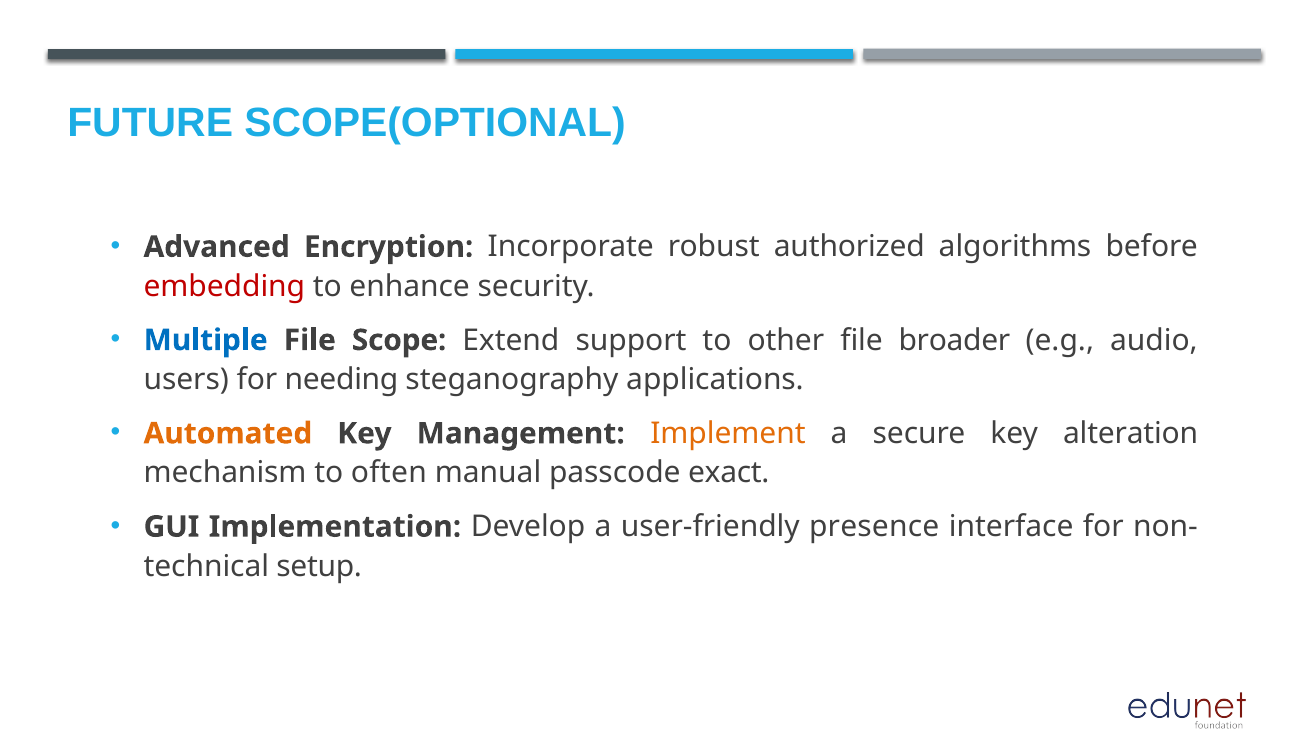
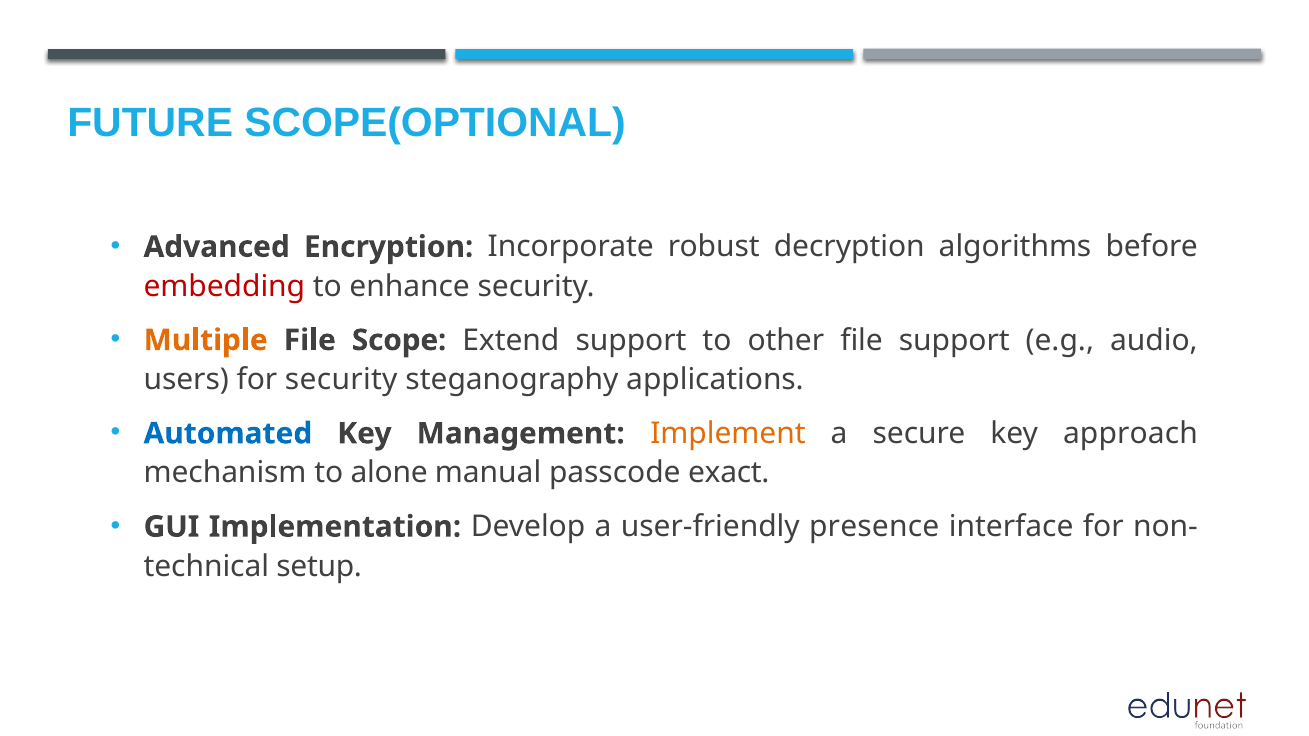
authorized: authorized -> decryption (849, 247)
Multiple colour: blue -> orange (206, 340)
file broader: broader -> support (954, 340)
for needing: needing -> security (341, 380)
Automated colour: orange -> blue (228, 434)
alteration: alteration -> approach (1130, 434)
often: often -> alone (389, 473)
